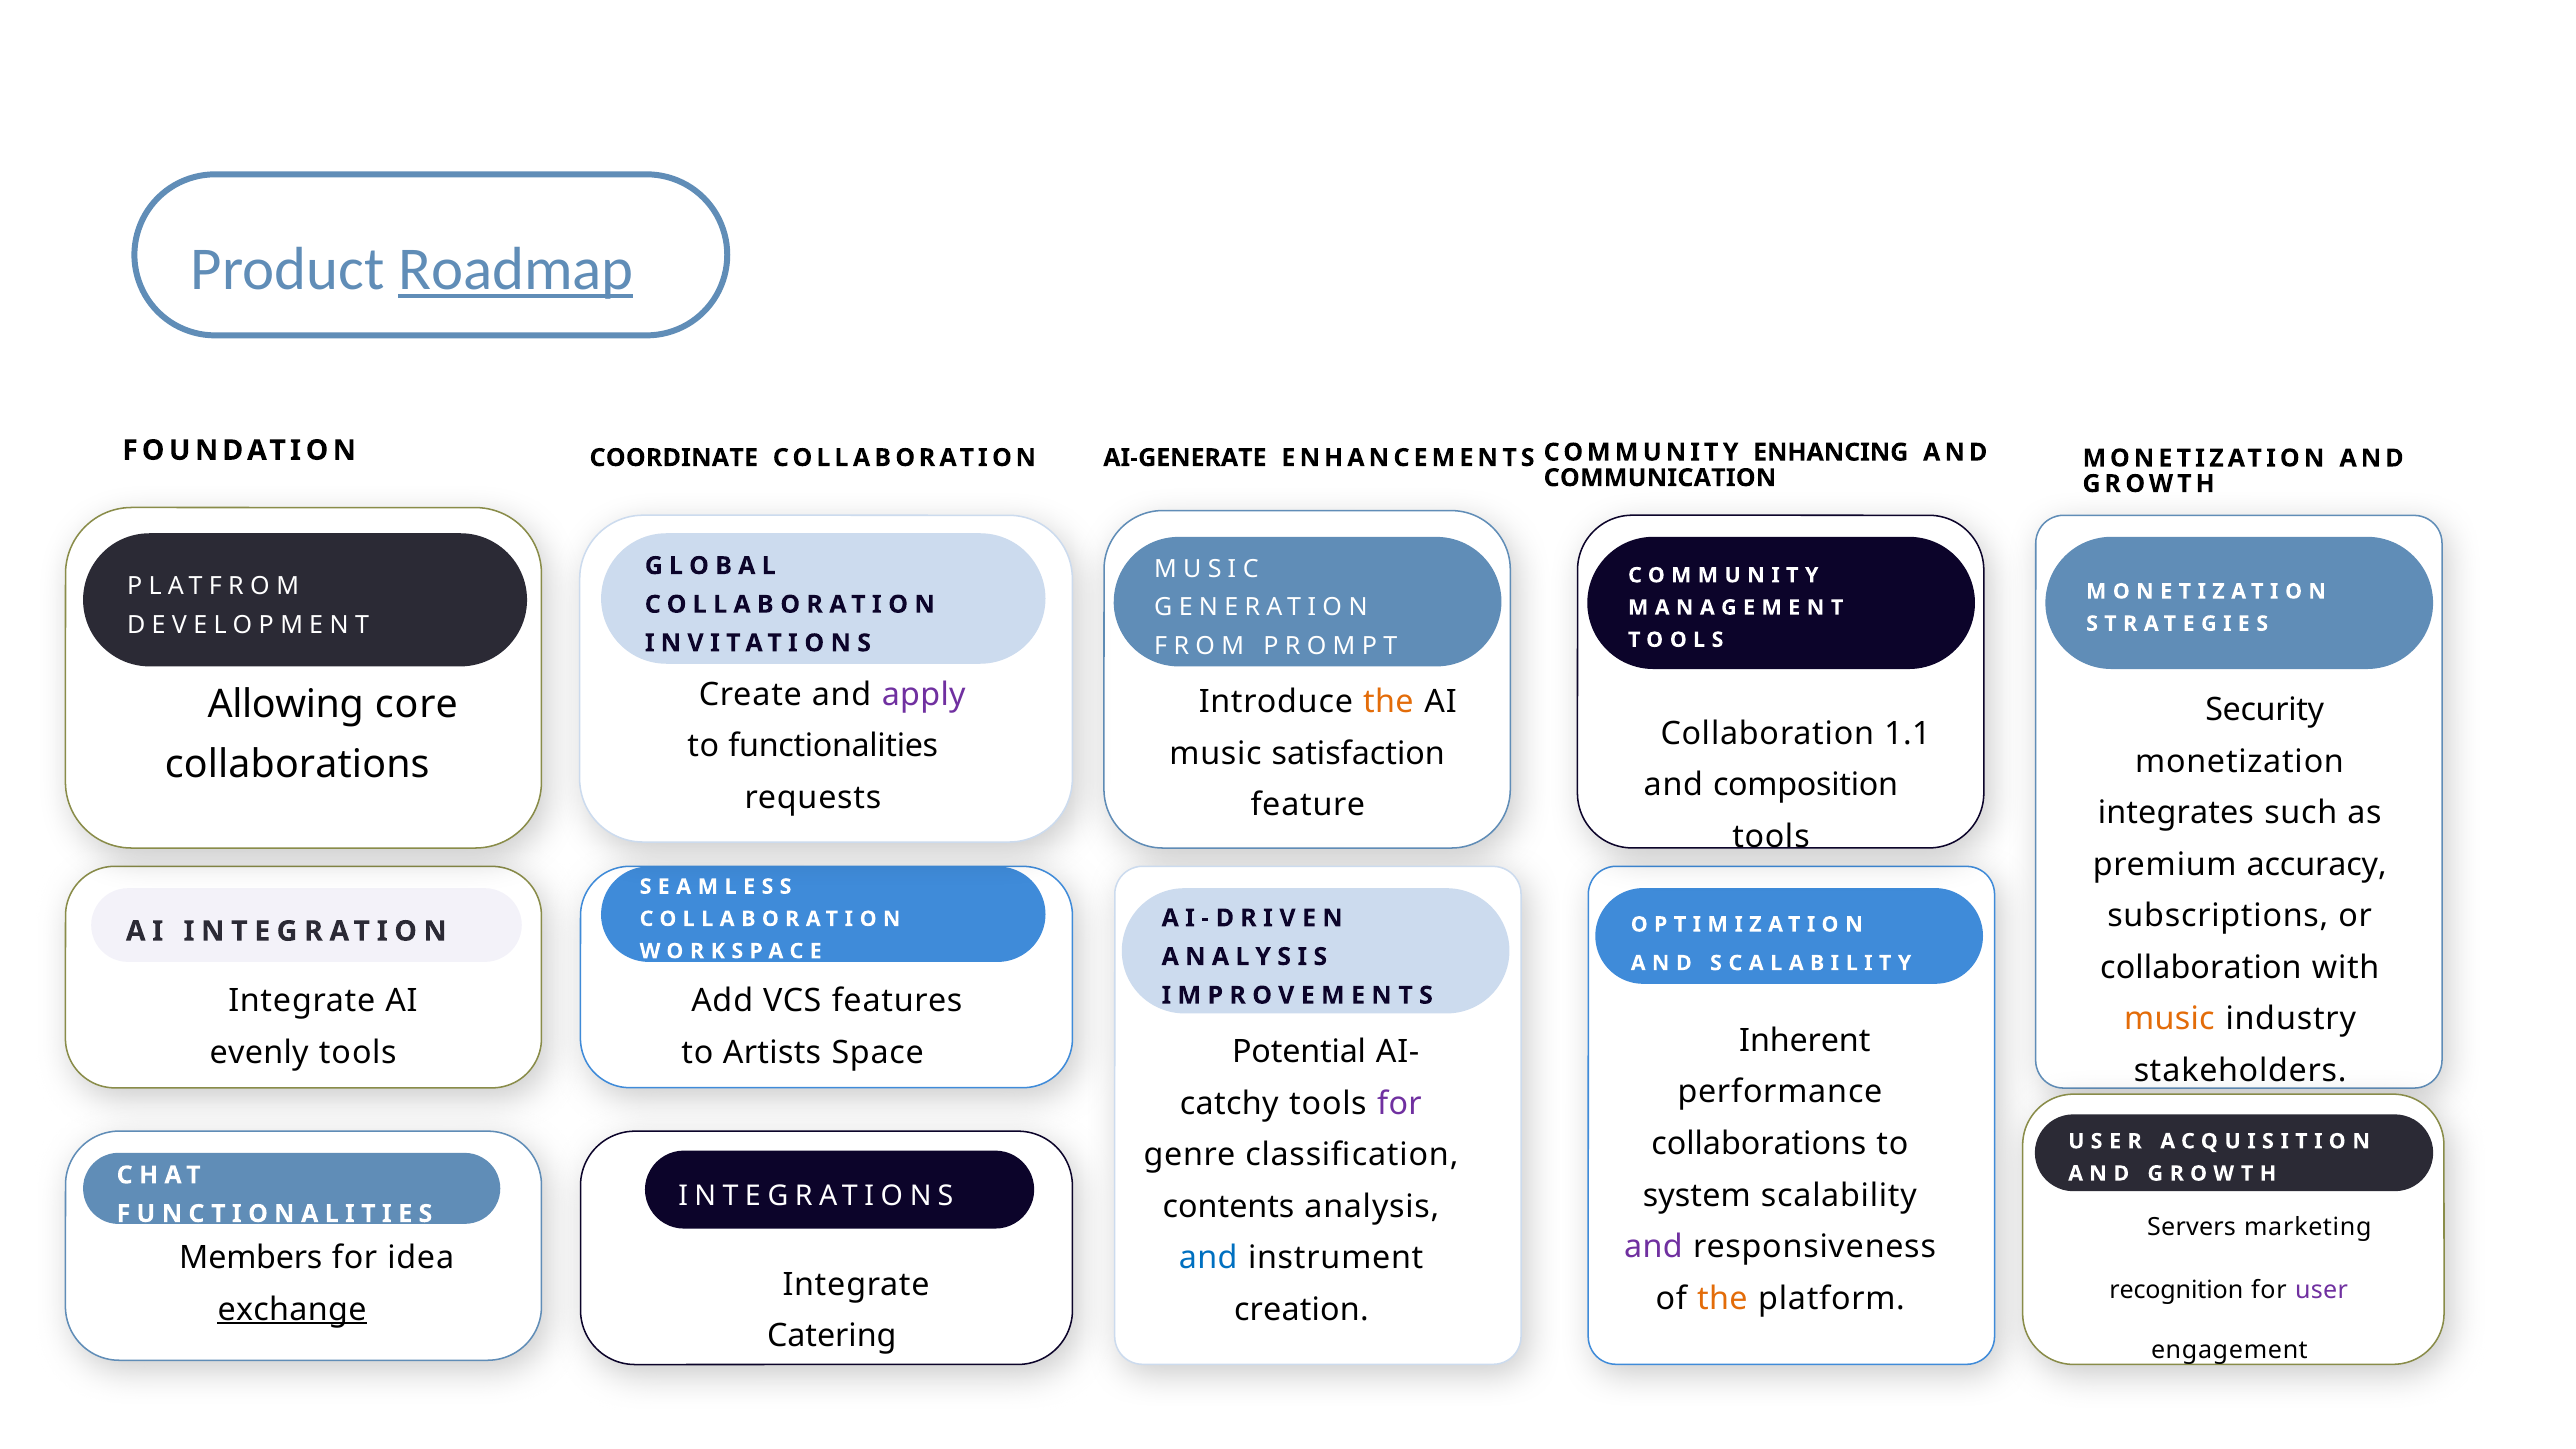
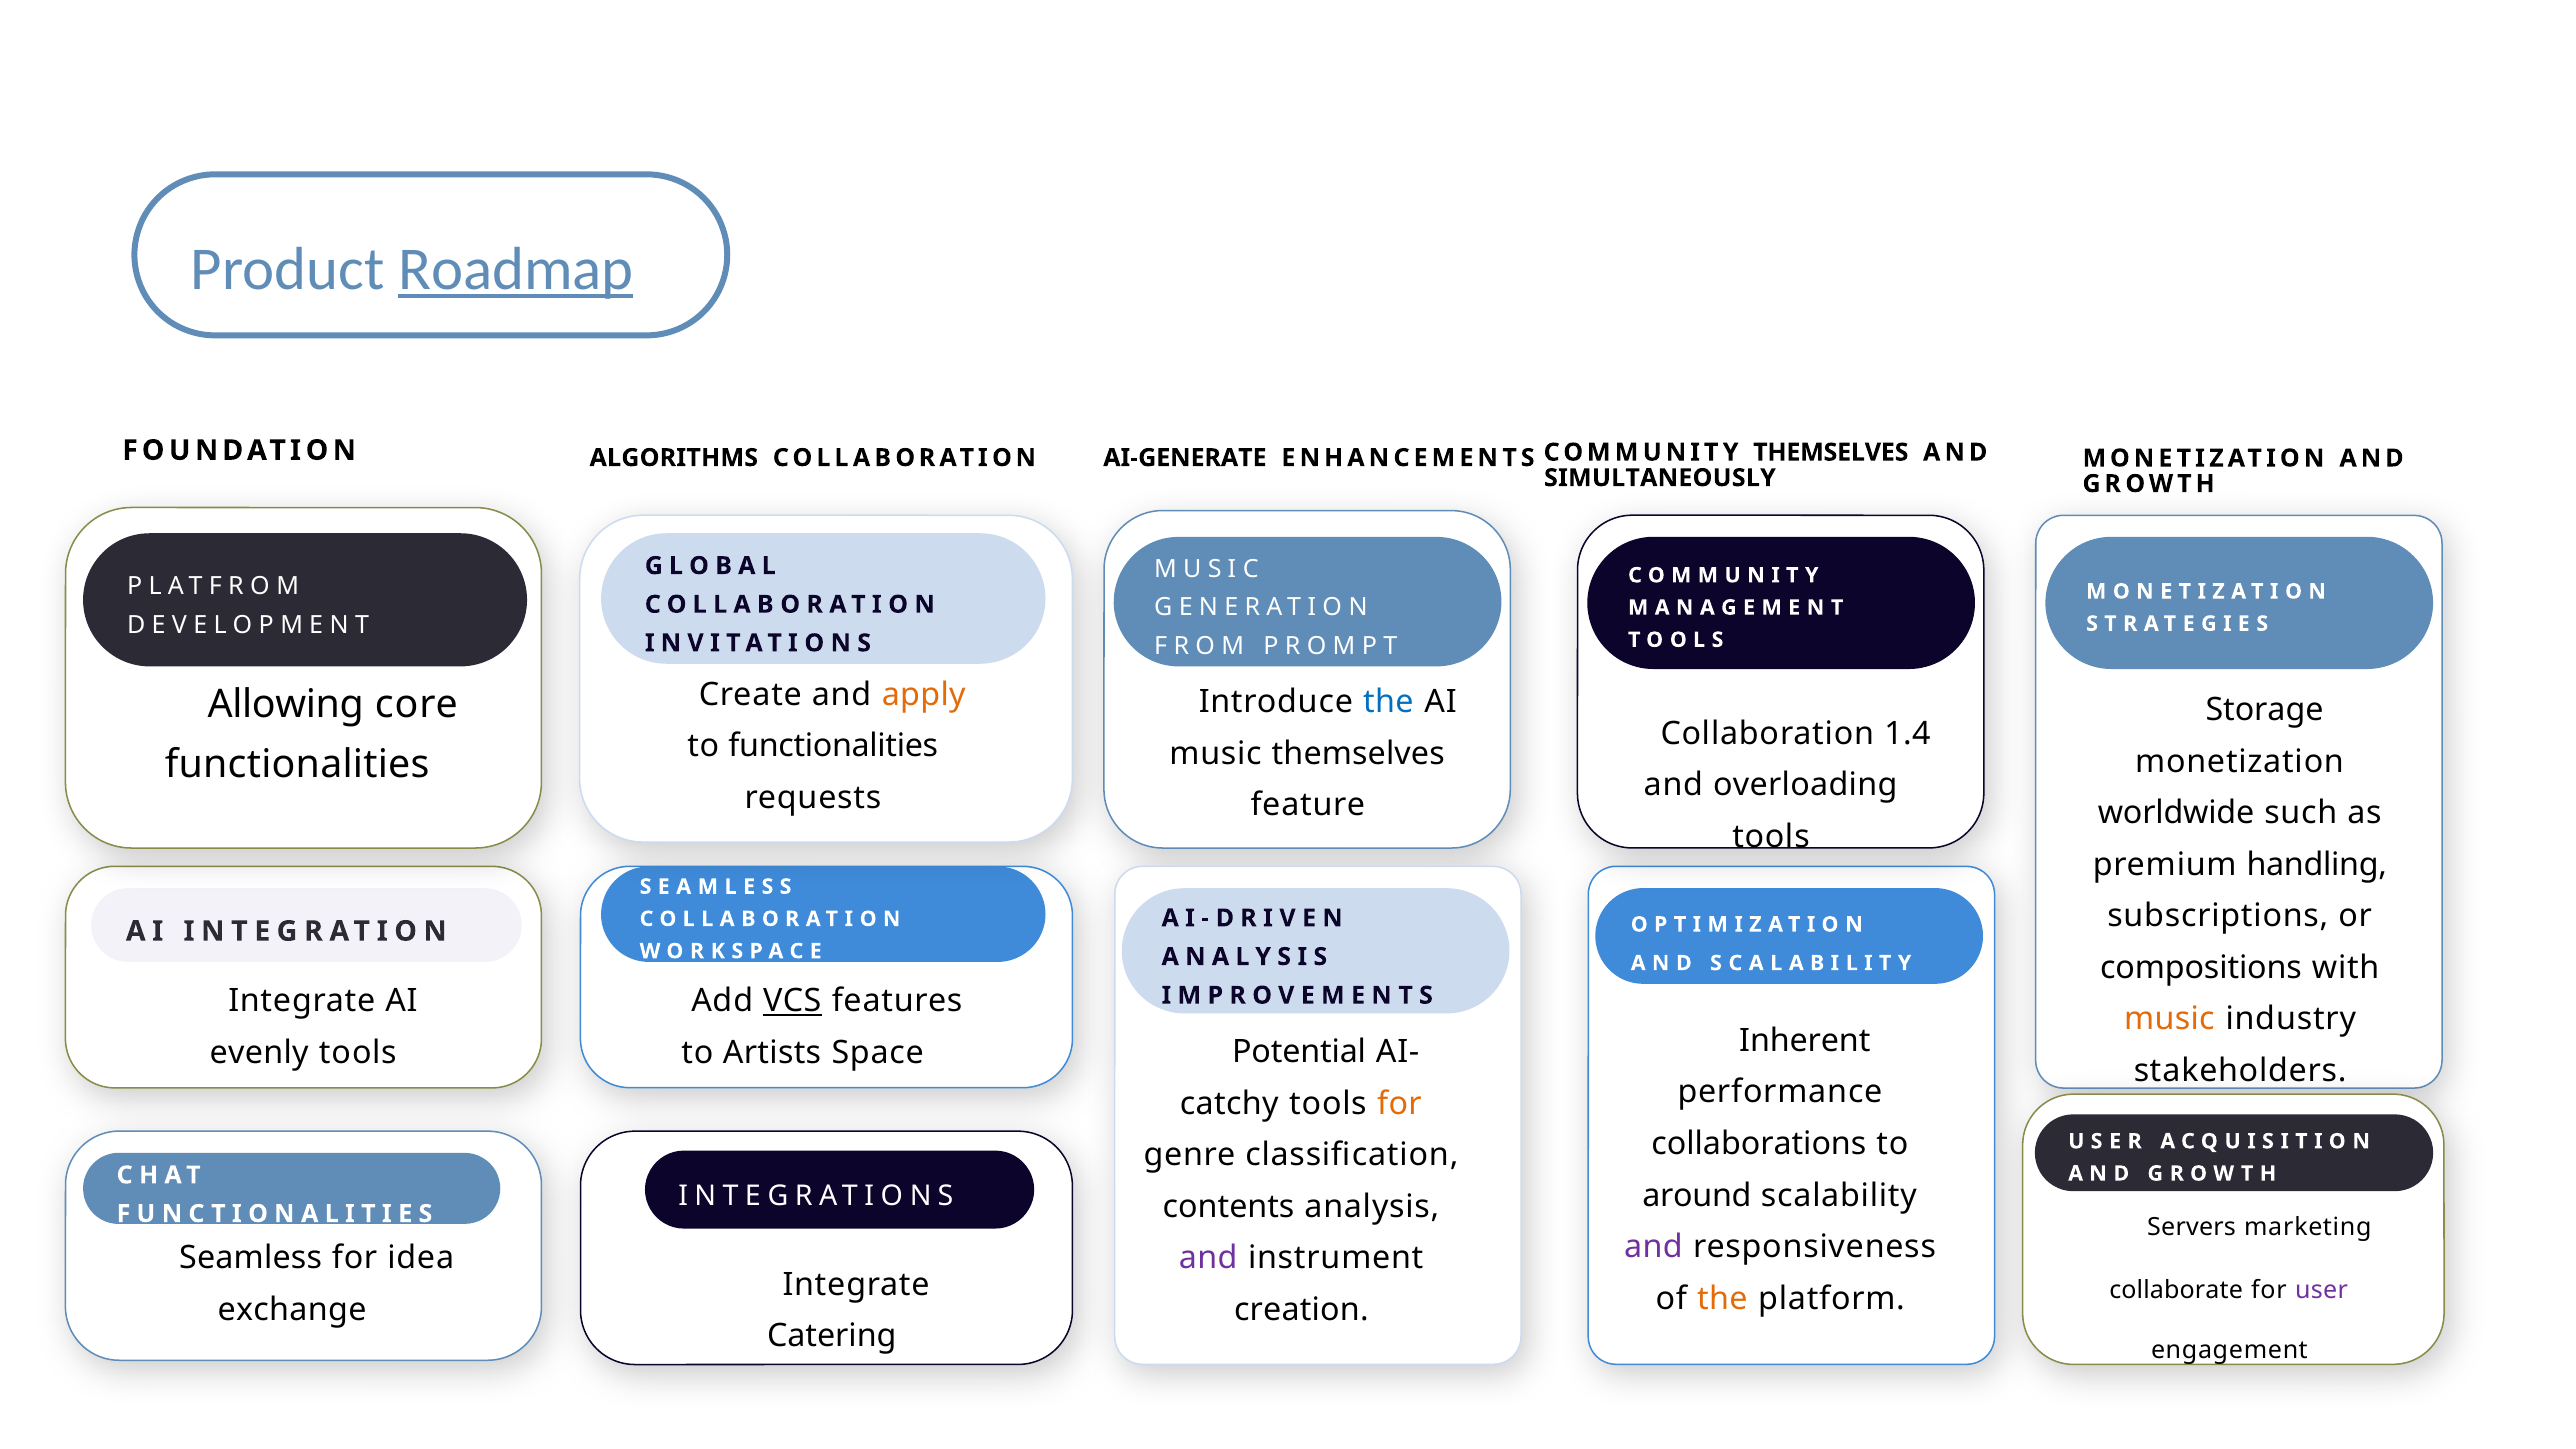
COORDINATE: COORDINATE -> ALGORITHMS (674, 458)
COMMUNITY ENHANCING: ENHANCING -> THEMSELVES (1831, 452)
COMMUNICATION: COMMUNICATION -> SIMULTANEOUSLY (1660, 478)
apply colour: purple -> orange (924, 695)
the colour: orange -> blue (1388, 702)
Security: Security -> Storage (2265, 710)
1.1: 1.1 -> 1.4 (1907, 734)
music satisfaction: satisfaction -> themselves (1358, 753)
collaborations: collaborations -> functionalities (297, 765)
composition: composition -> overloading (1805, 785)
integrates: integrates -> worldwide (2176, 813)
accuracy: accuracy -> handling (2317, 865)
collaboration: collaboration -> compositions (2201, 968)
VCS underline: none -> present (792, 1001)
for colour: purple -> orange (1399, 1104)
system: system -> around (1697, 1195)
Members: Members -> Seamless (251, 1258)
and colour: blue -> purple (1208, 1258)
recognition: recognition -> collaborate (2176, 1290)
exchange underline: present -> none (292, 1310)
